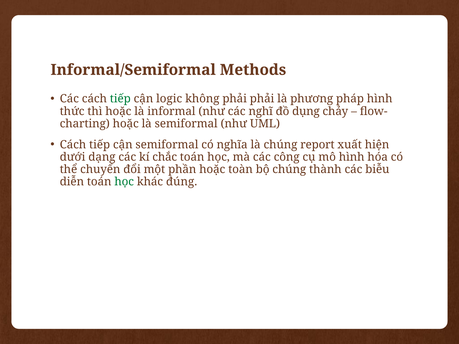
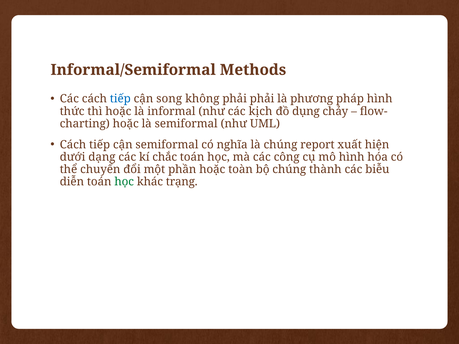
tiếp colour: green -> blue (120, 99)
logic: logic -> song (169, 99)
nghĩ: nghĩ -> kịch (261, 111)
đúng: đúng -> trạng (182, 182)
